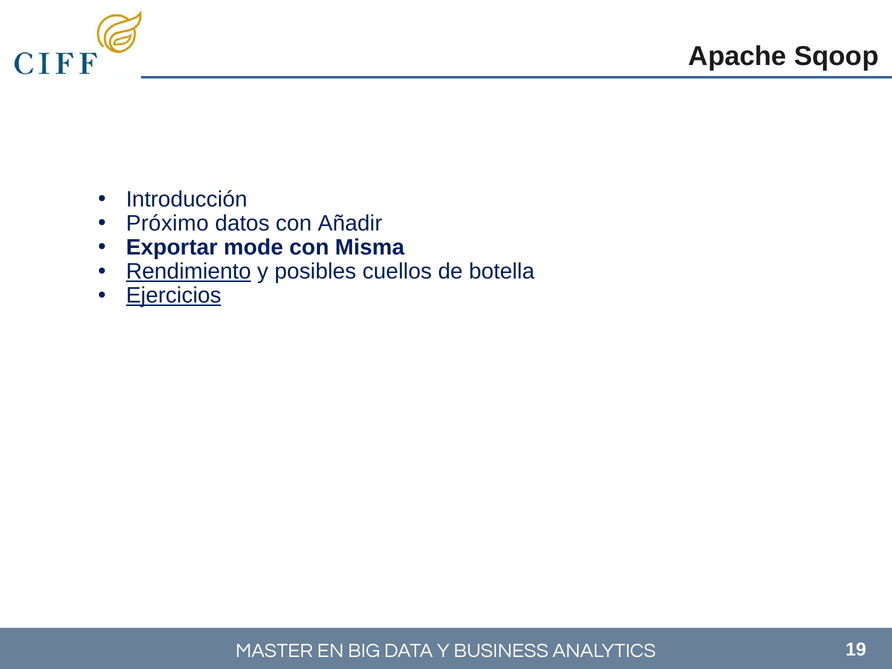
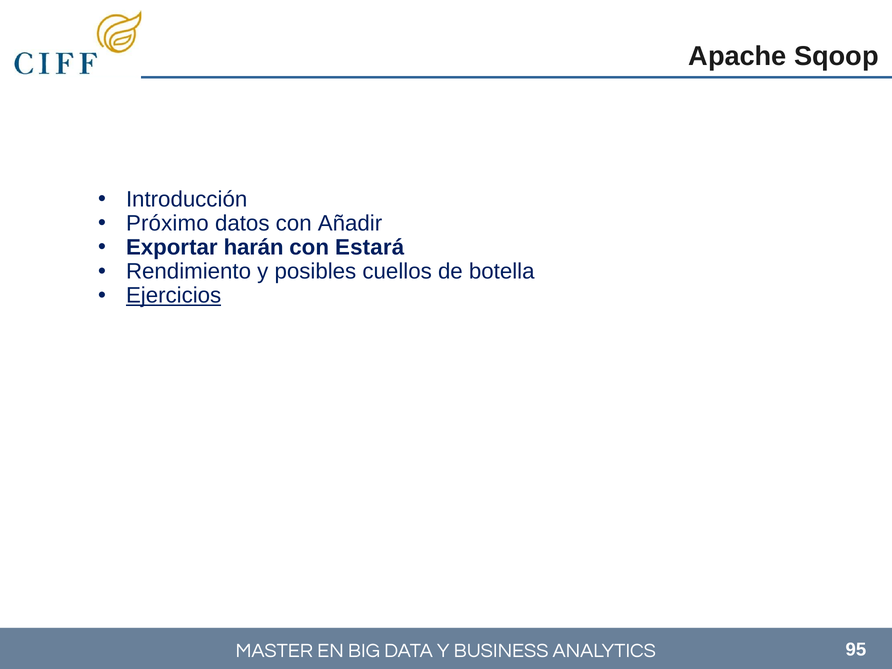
mode: mode -> harán (254, 247)
Misma: Misma -> Estará (370, 247)
Rendimiento underline: present -> none (189, 272)
19: 19 -> 95 (856, 650)
